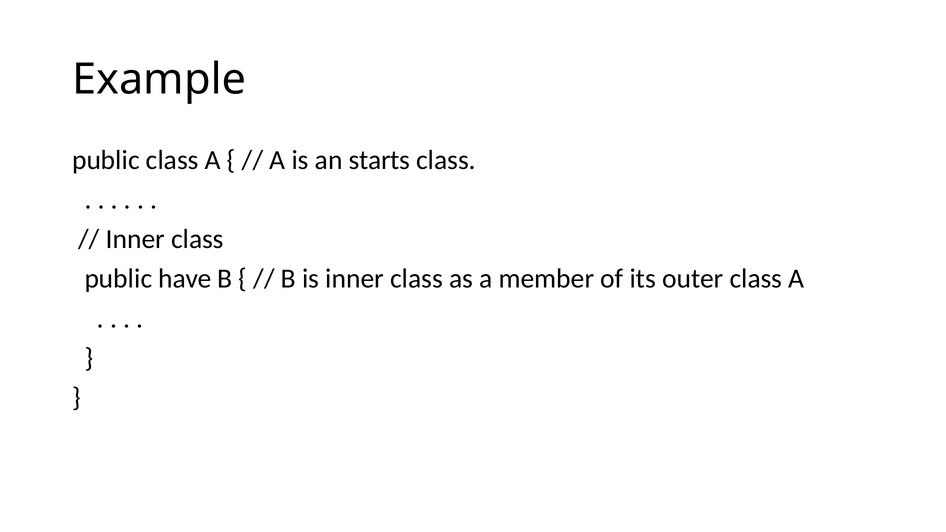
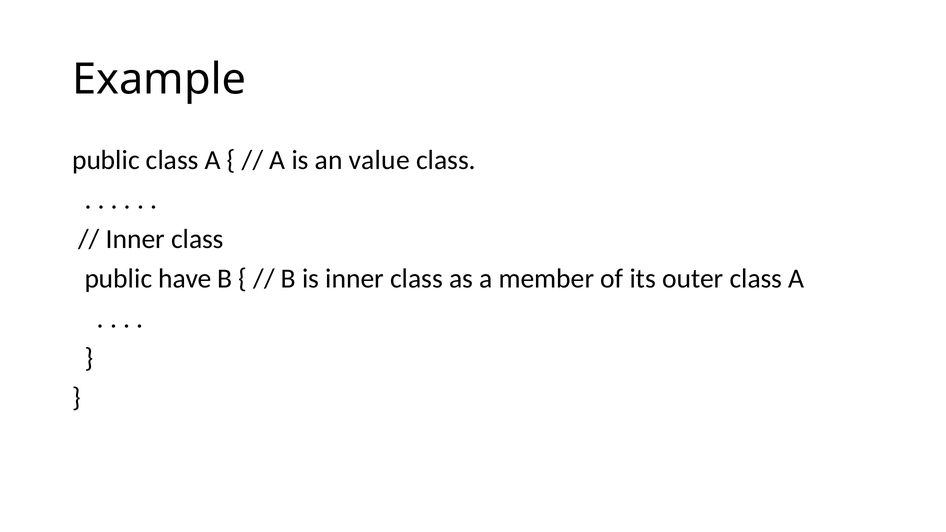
starts: starts -> value (379, 160)
